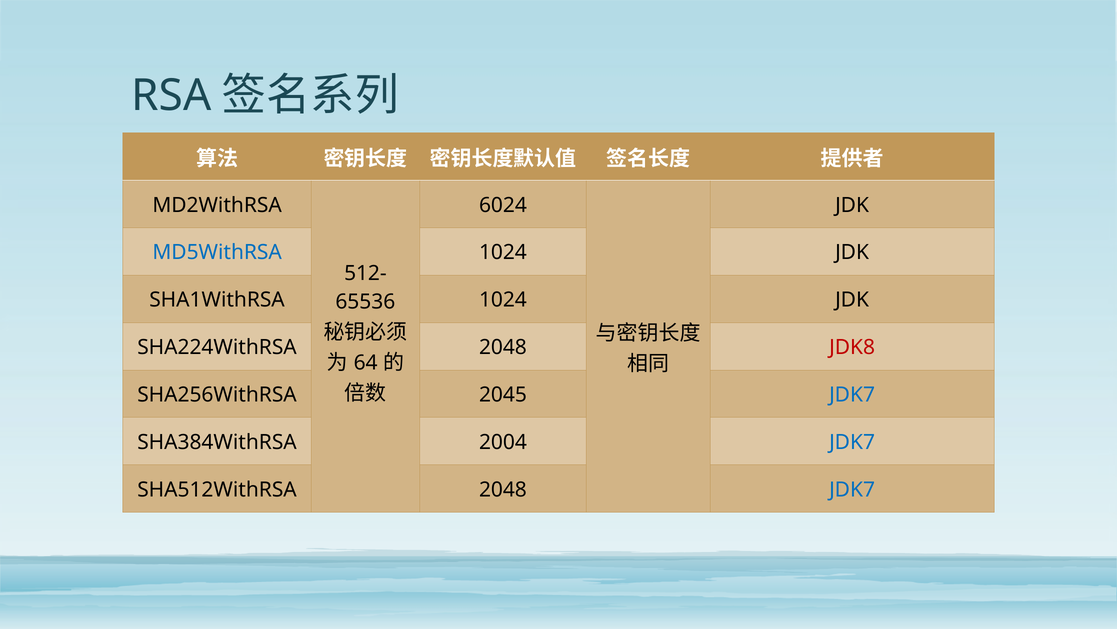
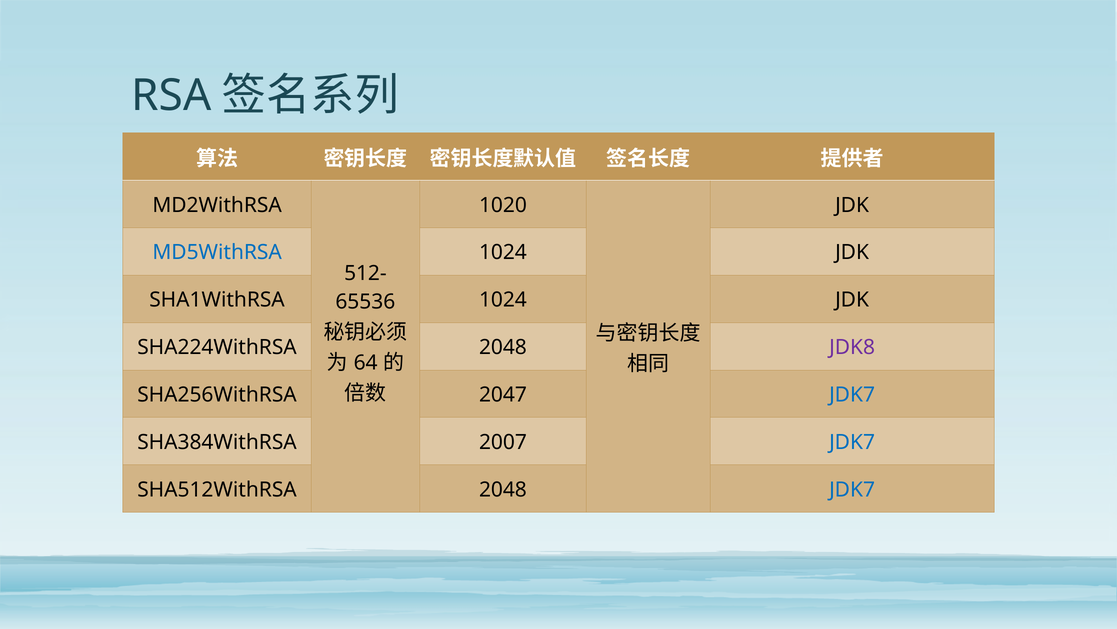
6024: 6024 -> 1020 (503, 205)
JDK8 colour: red -> purple (852, 347)
2045: 2045 -> 2047 (503, 394)
2004: 2004 -> 2007 (503, 442)
